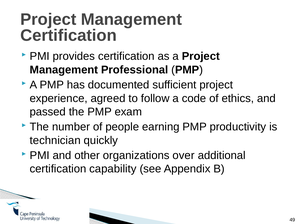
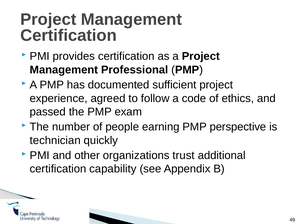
productivity: productivity -> perspective (238, 127)
over: over -> trust (184, 155)
